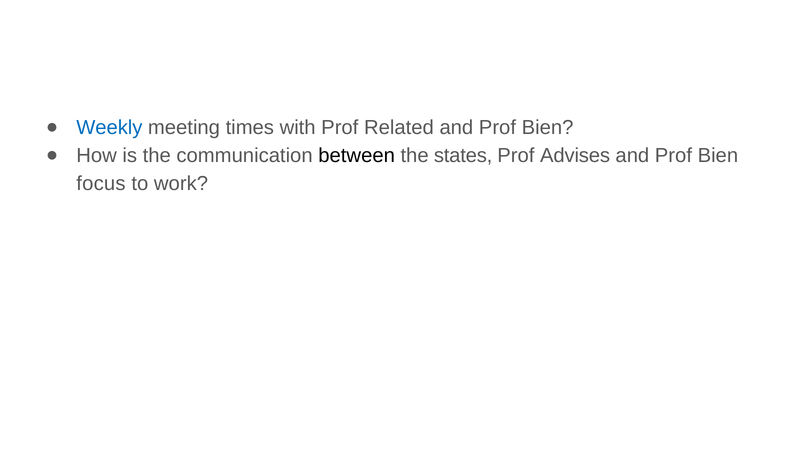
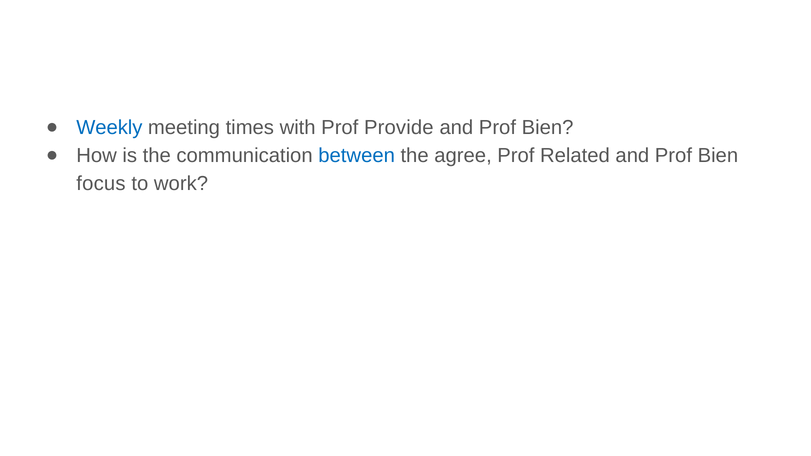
Related: Related -> Provide (399, 128)
between colour: black -> blue (357, 156)
states: states -> agree (463, 156)
Advises: Advises -> Related (575, 156)
